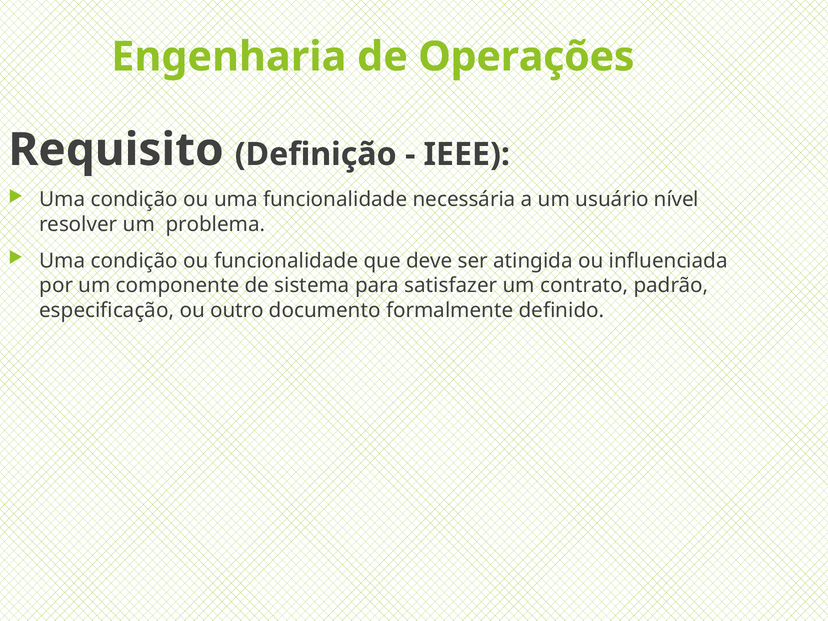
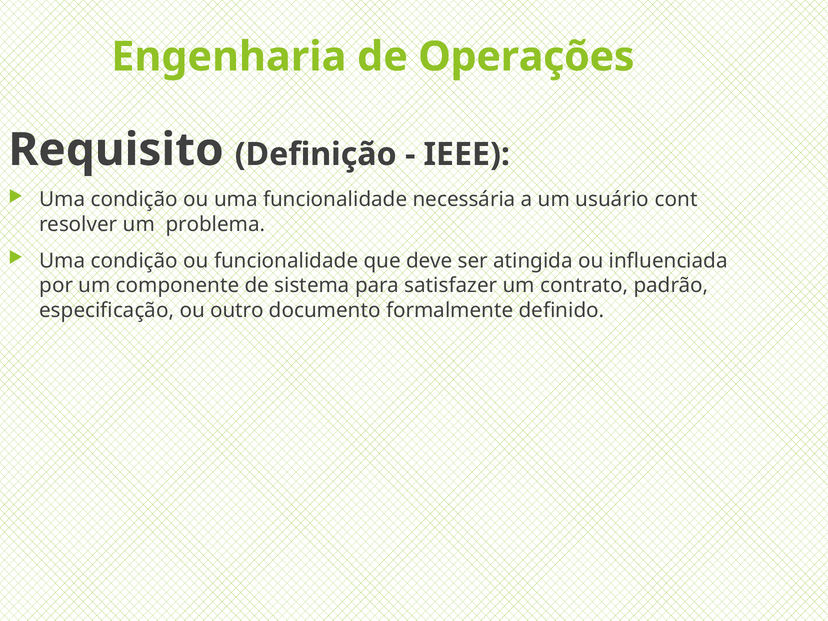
nível: nível -> cont (676, 200)
